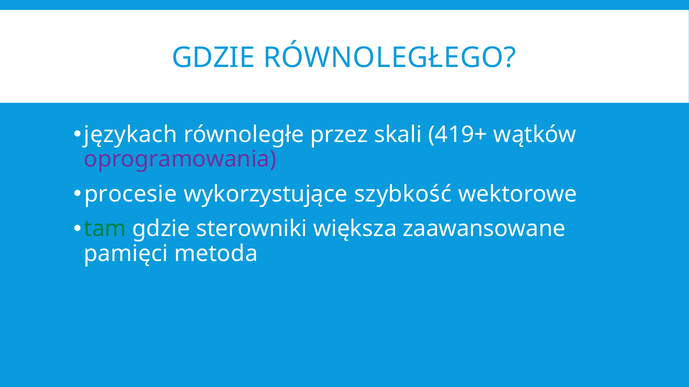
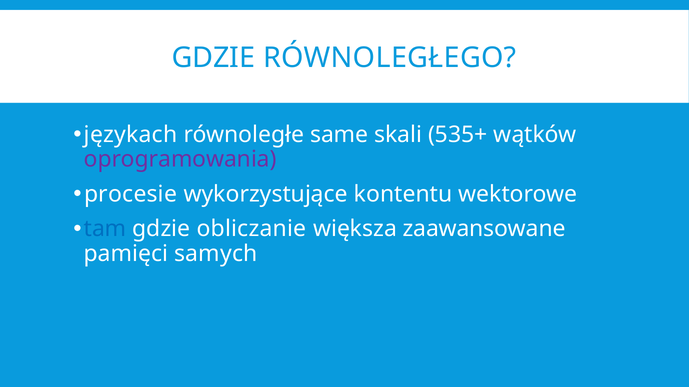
przez: przez -> same (339, 135)
419+: 419+ -> 535+ (458, 135)
szybkość: szybkość -> kontentu (403, 194)
tam colour: green -> blue (105, 229)
sterowniki: sterowniki -> obliczanie (252, 229)
metoda: metoda -> samych (216, 254)
